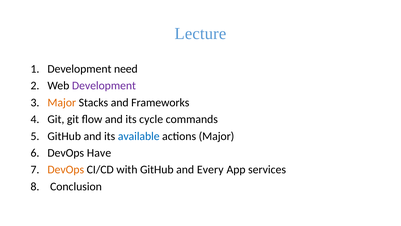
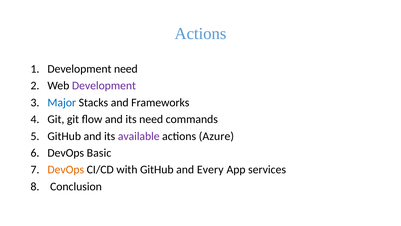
Lecture: Lecture -> Actions (200, 34)
Major colour: orange -> blue (62, 102)
its cycle: cycle -> need (151, 119)
available colour: blue -> purple (139, 136)
actions Major: Major -> Azure (216, 136)
Have: Have -> Basic (99, 153)
